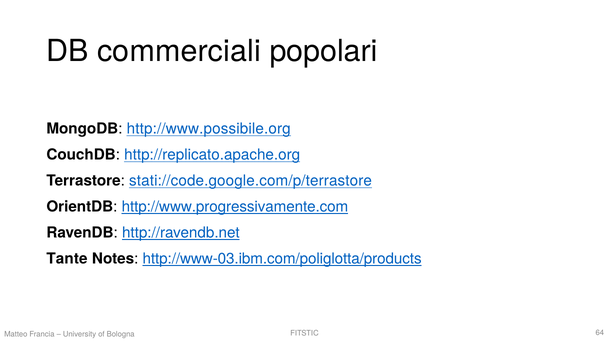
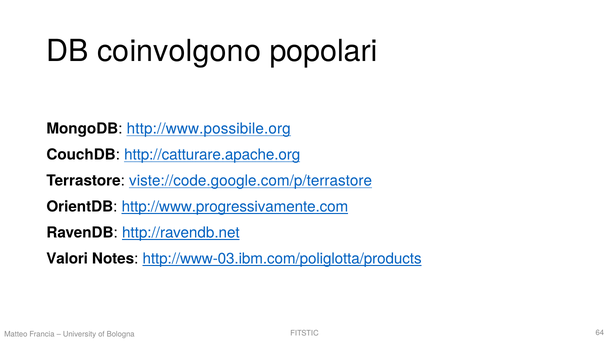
commerciali: commerciali -> coinvolgono (179, 51)
http://replicato.apache.org: http://replicato.apache.org -> http://catturare.apache.org (212, 155)
stati://code.google.com/p/terrastore: stati://code.google.com/p/terrastore -> viste://code.google.com/p/terrastore (251, 181)
Tante: Tante -> Valori (67, 259)
